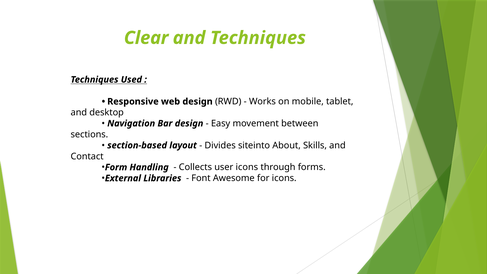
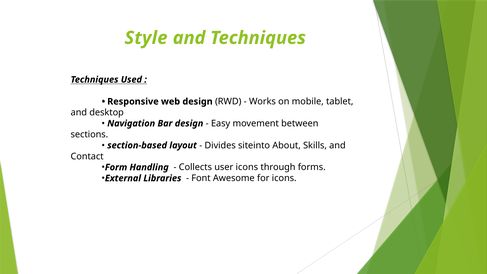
Clear: Clear -> Style (146, 38)
